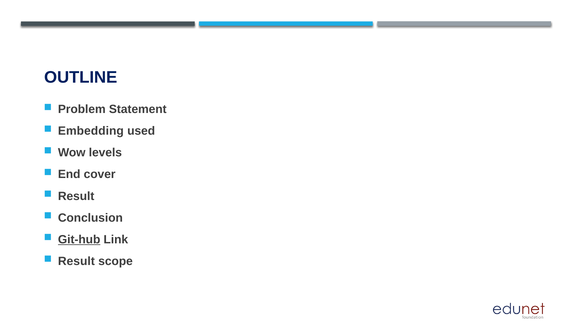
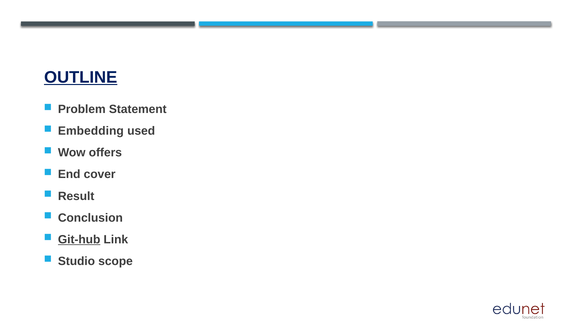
OUTLINE underline: none -> present (81, 77)
levels: levels -> offers (105, 153)
Result: Result -> Studio (76, 261)
